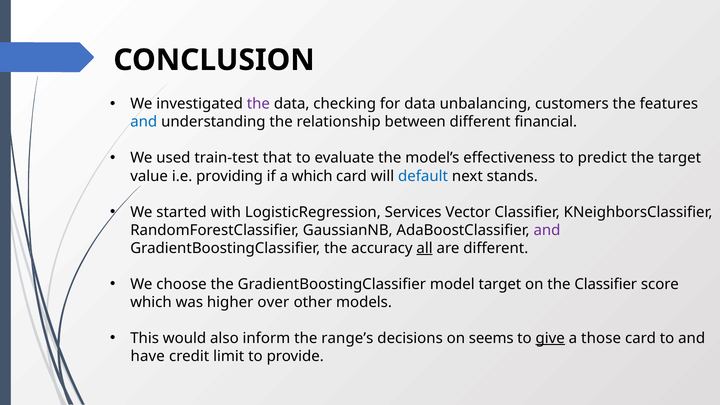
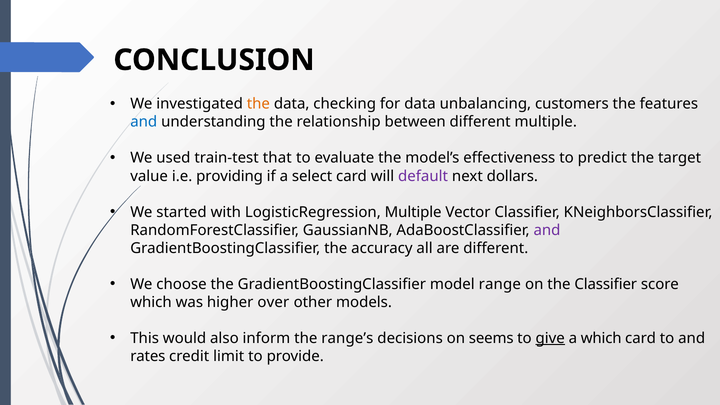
the colour: purple -> orange (258, 104)
different financial: financial -> multiple (546, 122)
a which: which -> select (312, 176)
default colour: blue -> purple (423, 176)
stands: stands -> dollars (512, 176)
LogisticRegression Services: Services -> Multiple (413, 212)
all underline: present -> none (425, 248)
model target: target -> range (500, 284)
a those: those -> which (601, 338)
have: have -> rates (148, 356)
